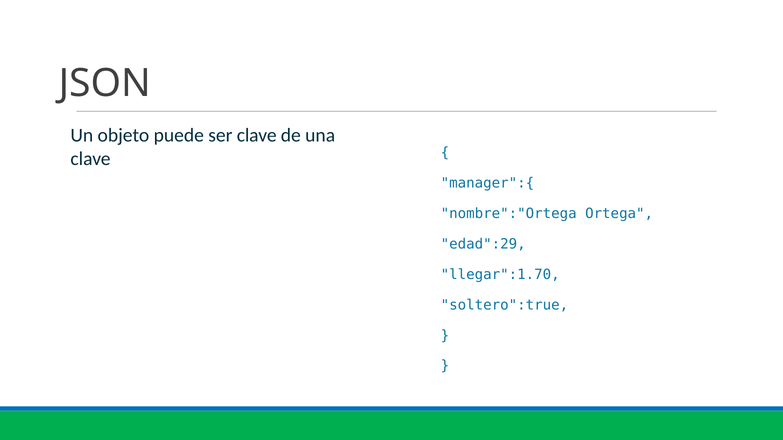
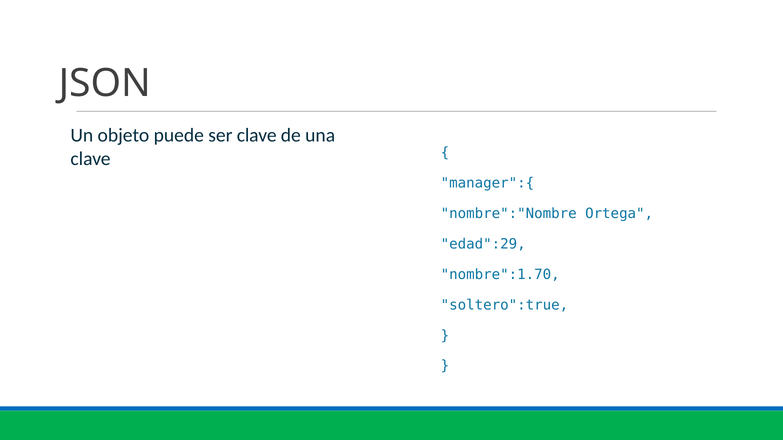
nombre":"Ortega: nombre":"Ortega -> nombre":"Nombre (509, 214)
llegar":1.70: llegar":1.70 -> nombre":1.70 (500, 275)
